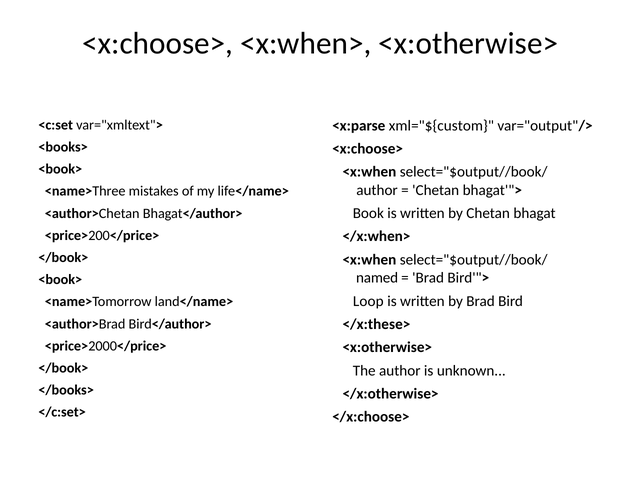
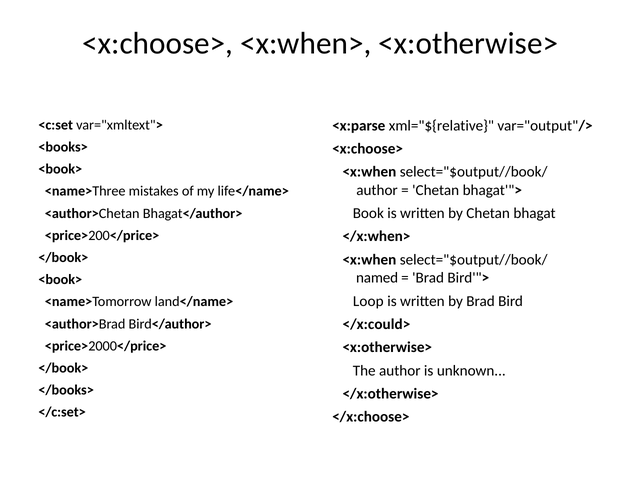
xml="${custom: xml="${custom -> xml="${relative (441, 126)
</x:these>: </x:these> -> </x:could> (376, 324)
